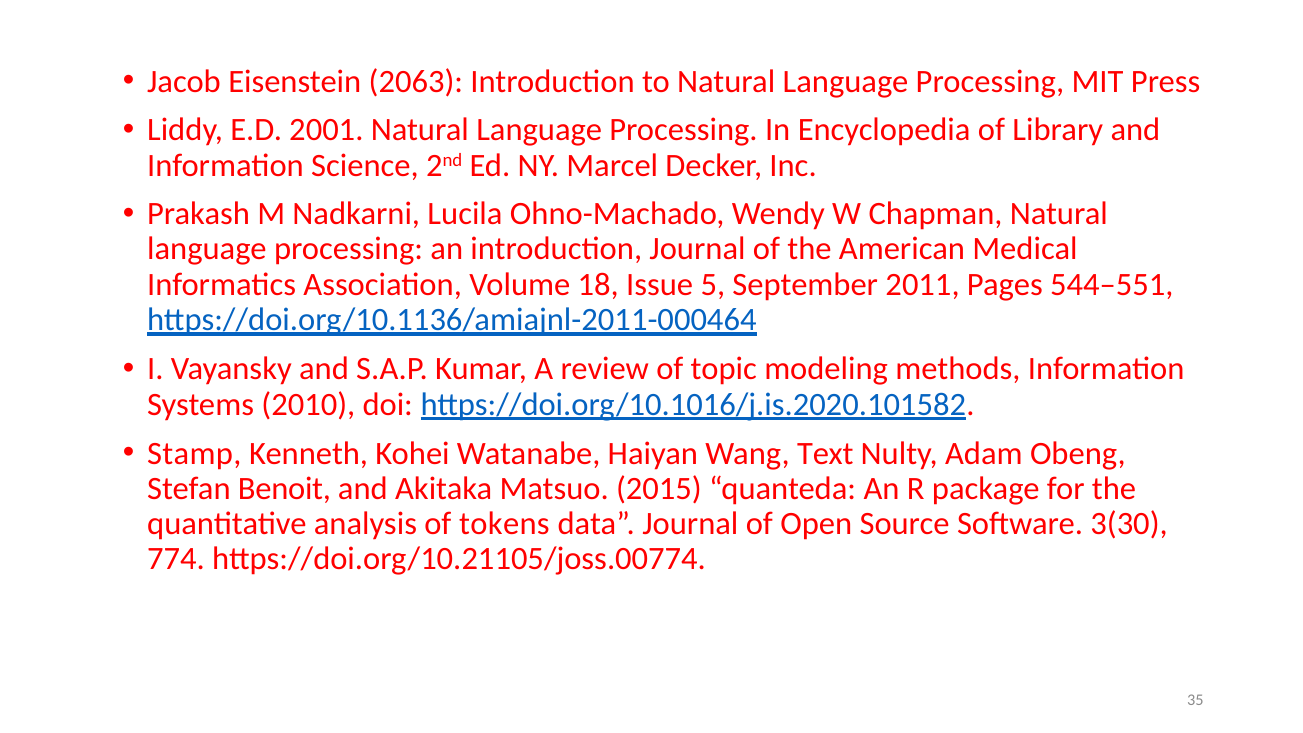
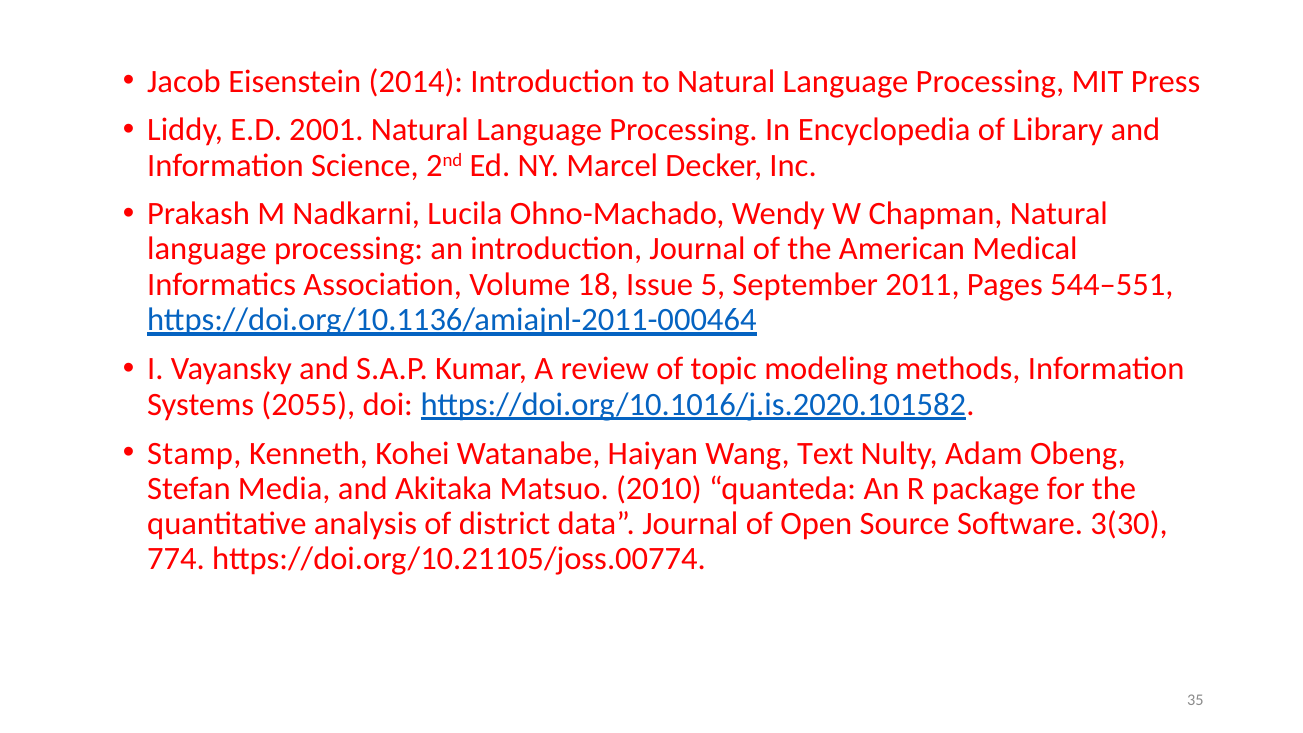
2063: 2063 -> 2014 (416, 81)
2010: 2010 -> 2055 (308, 404)
Benoit: Benoit -> Media (284, 489)
2015: 2015 -> 2010 (659, 489)
tokens: tokens -> district (505, 524)
